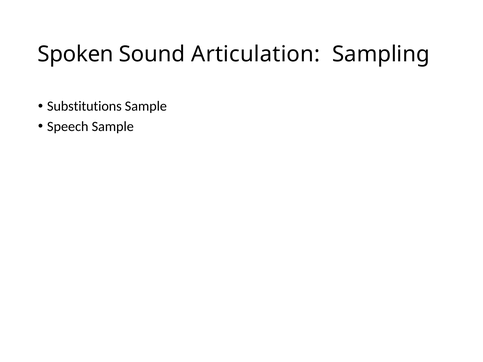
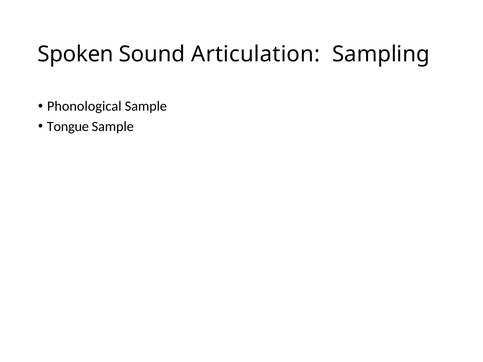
Substitutions: Substitutions -> Phonological (84, 106)
Speech: Speech -> Tongue (68, 127)
